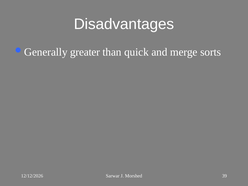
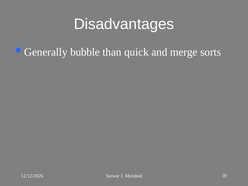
greater: greater -> bubble (85, 52)
